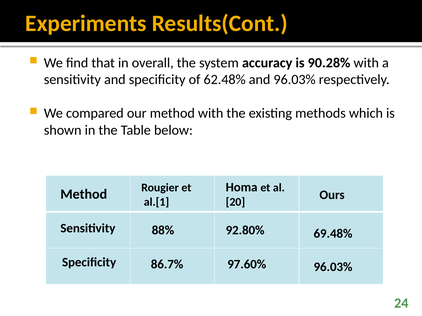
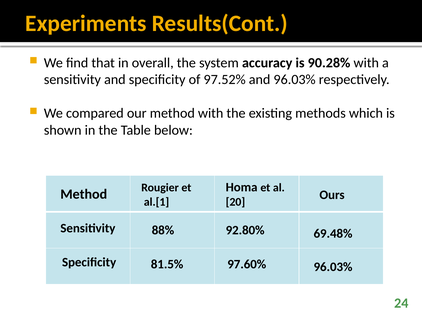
62.48%: 62.48% -> 97.52% (225, 80)
86.7%: 86.7% -> 81.5% (167, 265)
